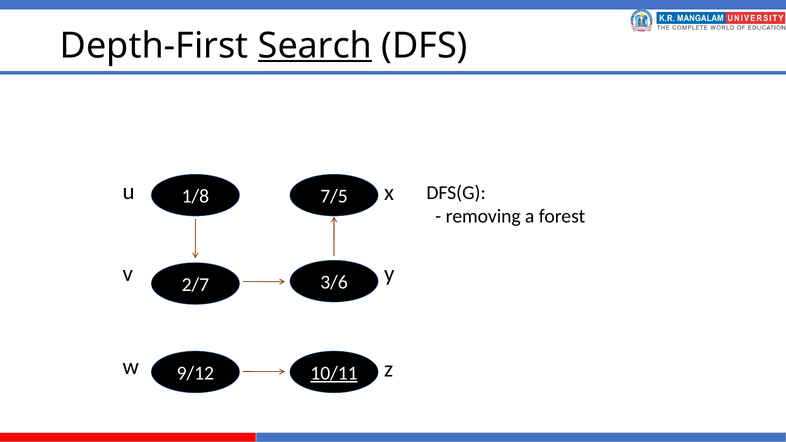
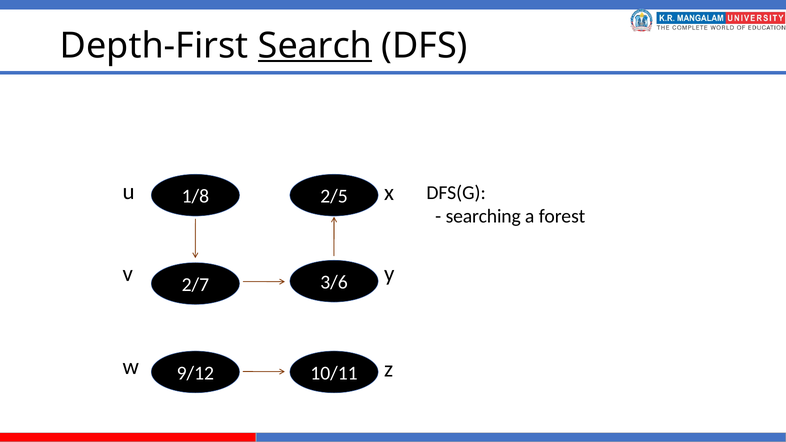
7/5: 7/5 -> 2/5 (334, 197)
removing: removing -> searching (483, 216)
10/11 underline: present -> none (334, 373)
